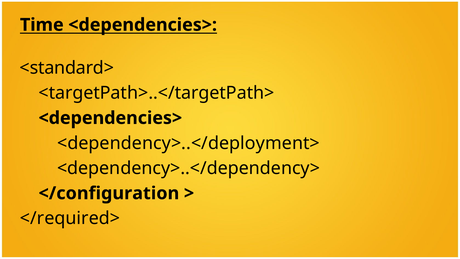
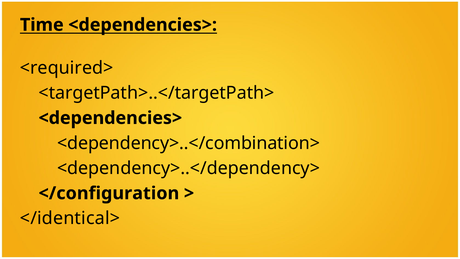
<standard>: <standard> -> <required> (67, 68)
<dependency>..</deployment>: <dependency>..</deployment> -> <dependency>..</combination> (189, 143)
</required>: </required> -> </identical> (70, 218)
